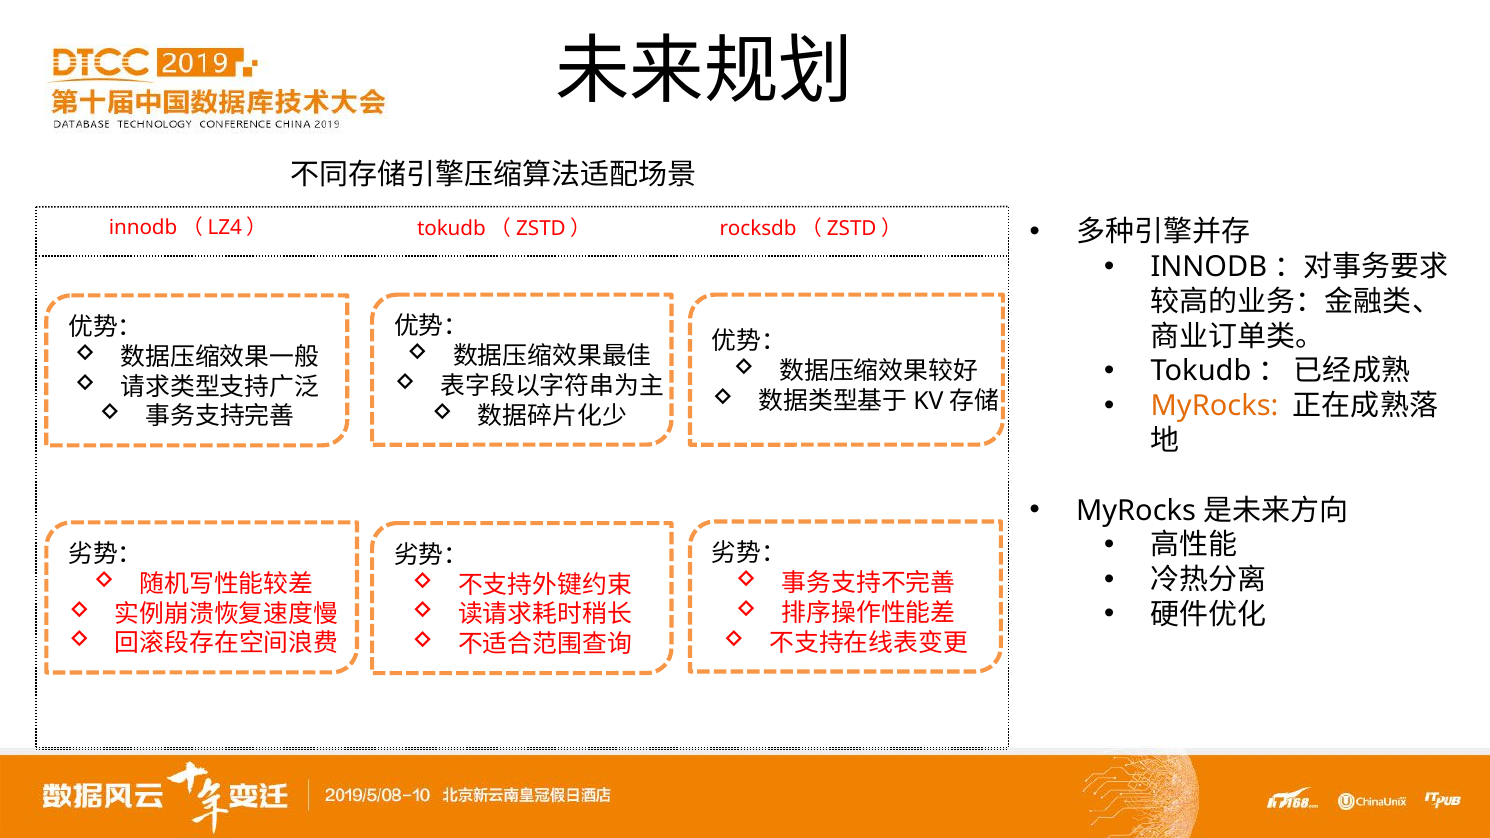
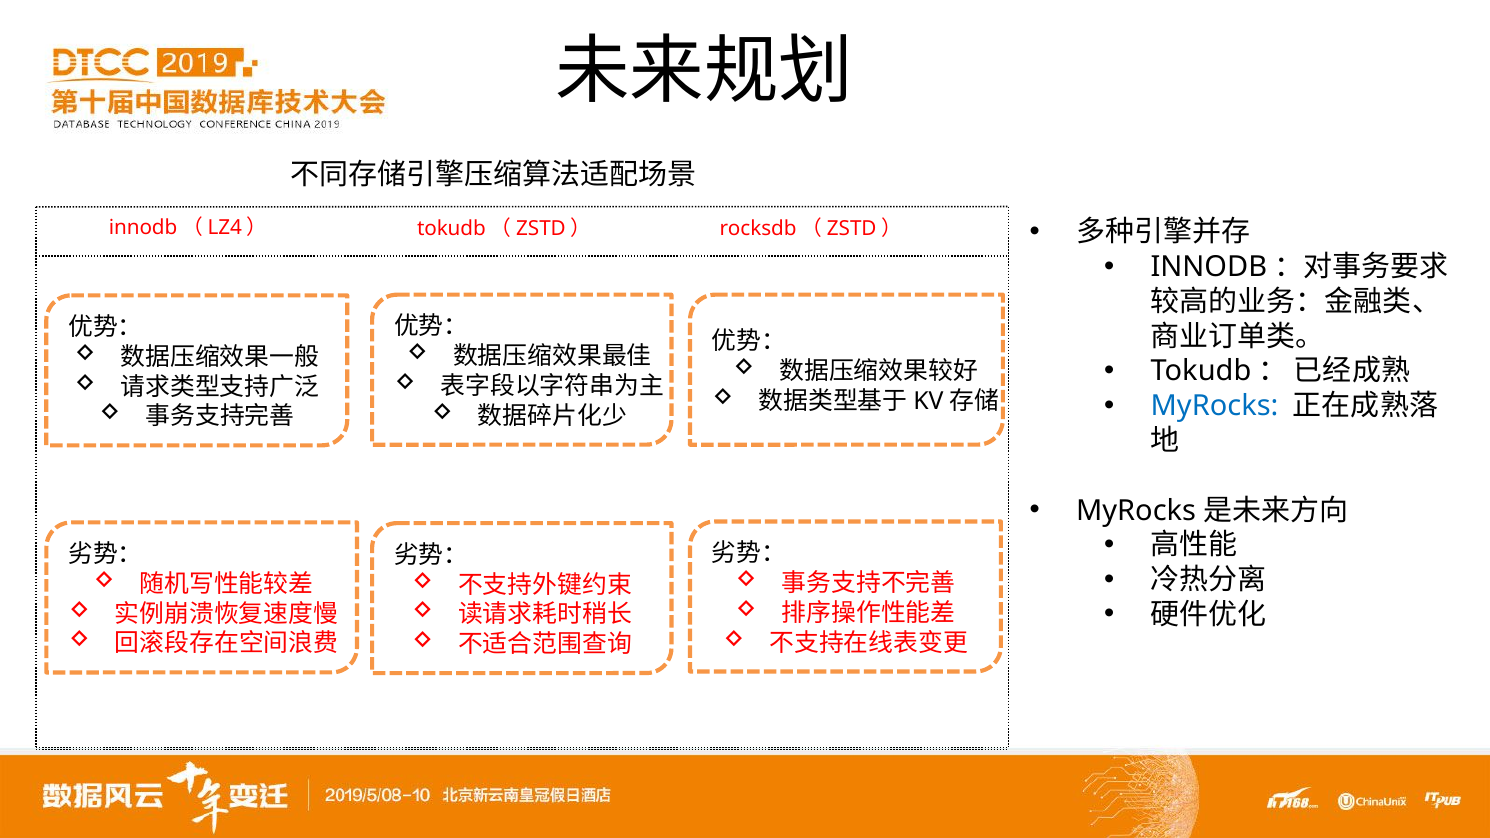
MyRocks colour: orange -> blue (1215, 406)
